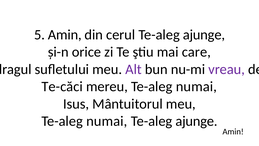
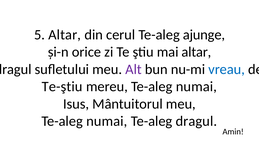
5 Amin: Amin -> Altar (65, 35)
mai care: care -> altar (196, 52)
vreau colour: purple -> blue (227, 69)
Te-căci: Te-căci -> Te-ştiu (62, 86)
ajunge: ajunge -> dragul (196, 121)
